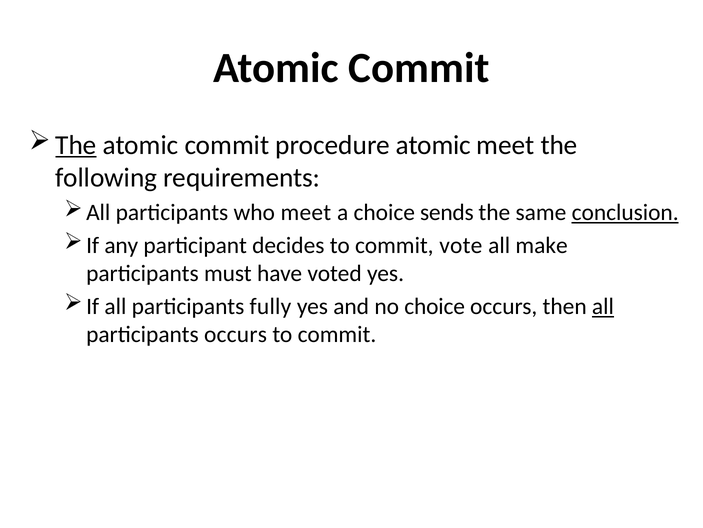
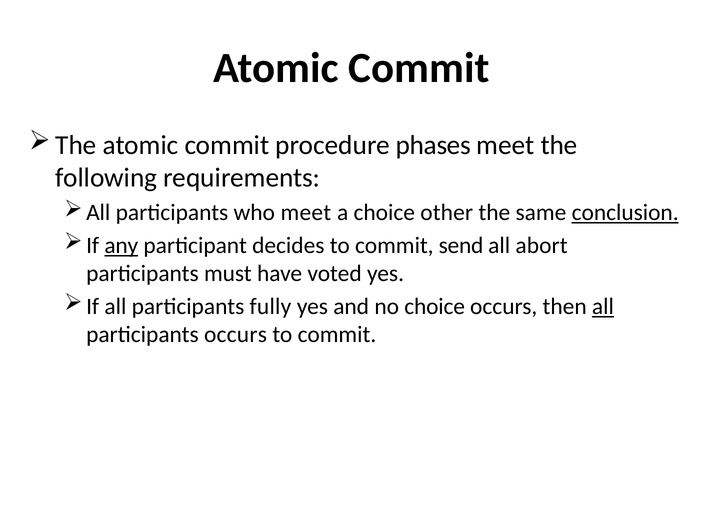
The underline: present -> none (76, 145)
procedure atomic: atomic -> phases (433, 145)
sends: sends -> other (447, 212)
any underline: none -> present (121, 245)
vote: vote -> send (461, 245)
make: make -> abort (542, 245)
